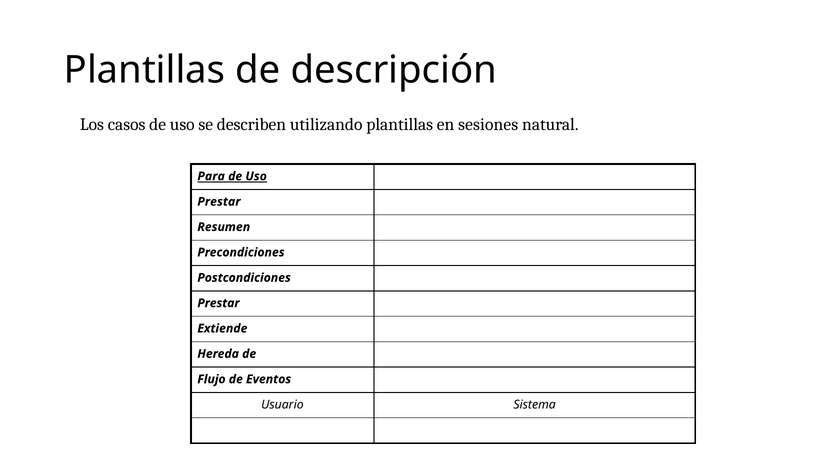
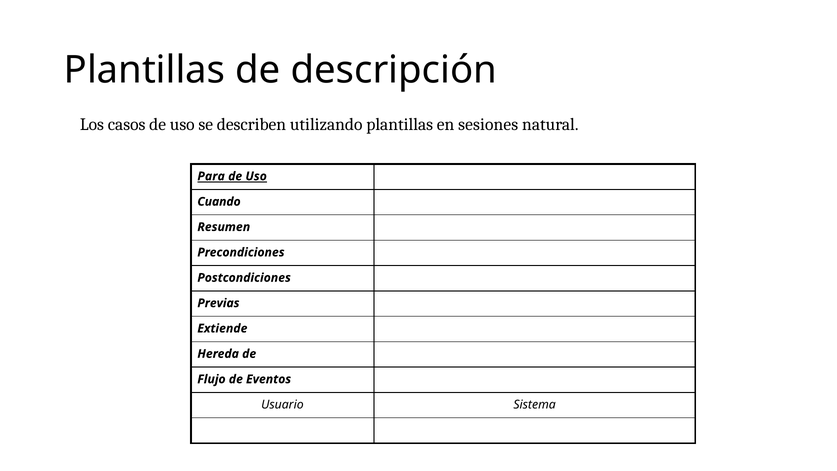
Prestar: Prestar -> Cuando (219, 202)
Prestar: Prestar -> Previas (218, 303)
